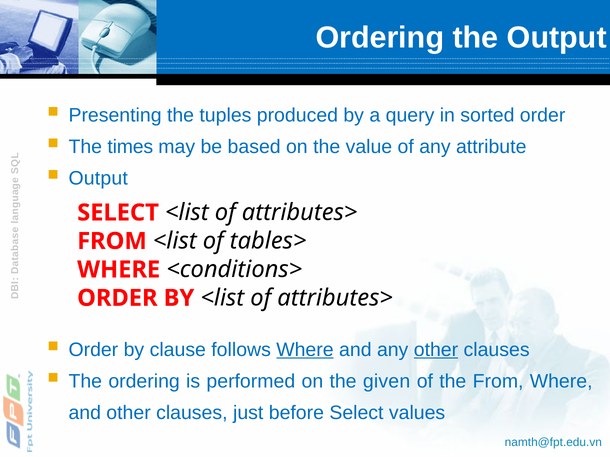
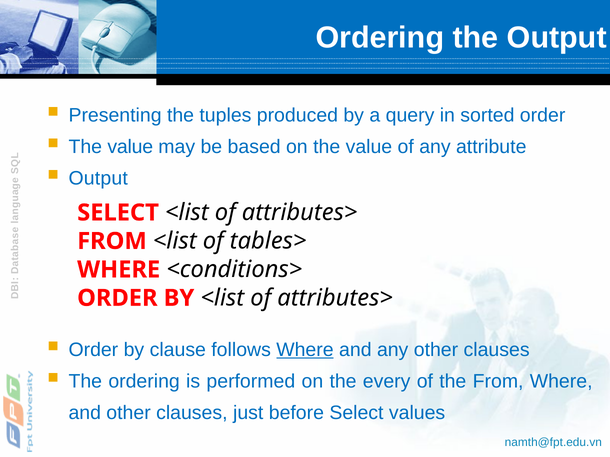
times: times -> value (130, 147)
other underline: present -> none (436, 350)
given: given -> every (387, 382)
